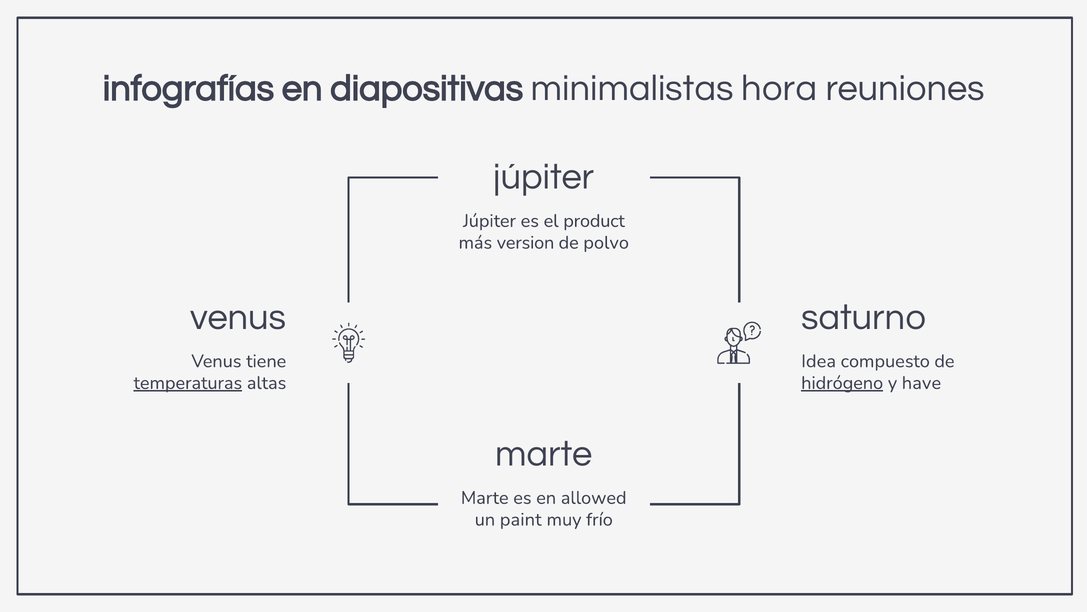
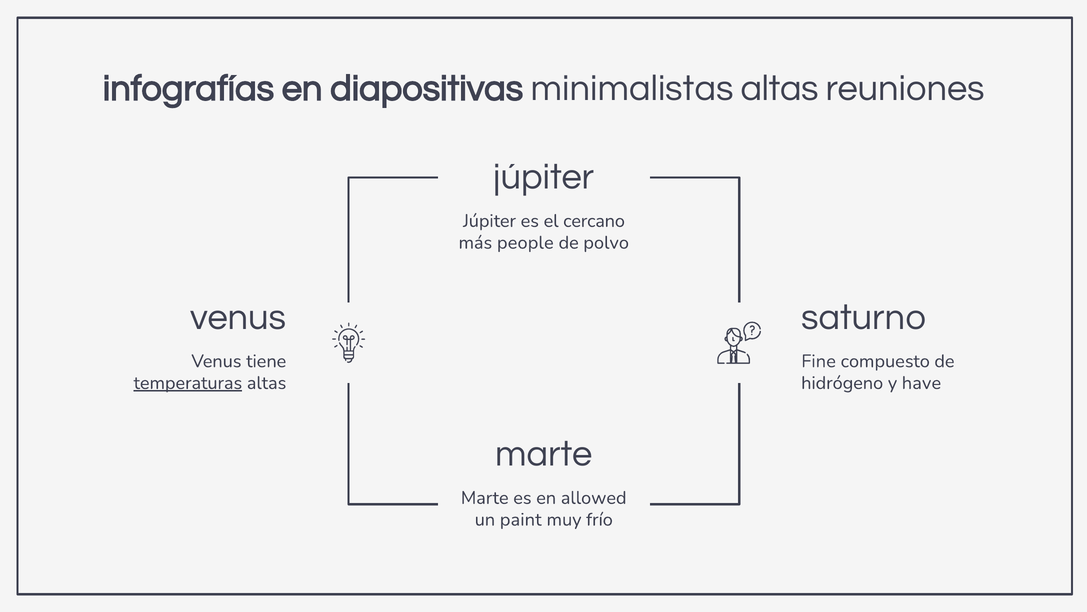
minimalistas hora: hora -> altas (780, 88)
product: product -> cercano (594, 221)
version: version -> people (525, 242)
Idea: Idea -> Fine (819, 361)
hidrógeno underline: present -> none (842, 383)
